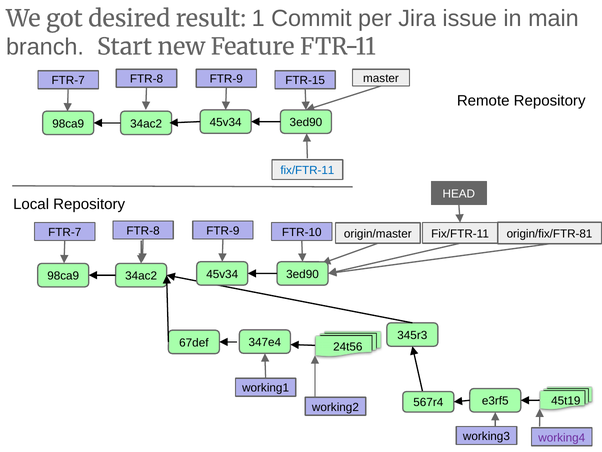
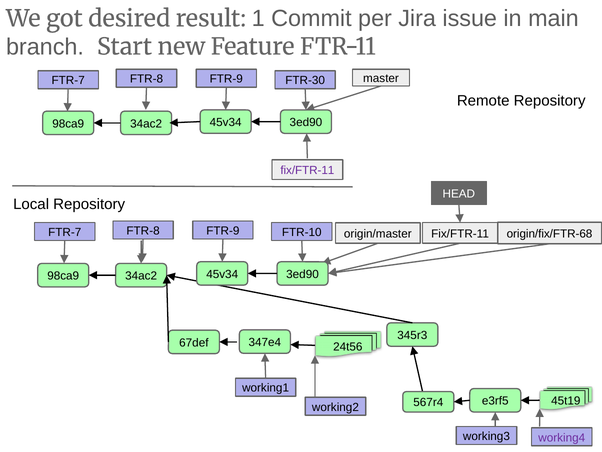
FTR-15: FTR-15 -> FTR-30 (305, 80)
fix/FTR-11 colour: blue -> purple (307, 170)
origin/fix/FTR-81: origin/fix/FTR-81 -> origin/fix/FTR-68 (550, 234)
